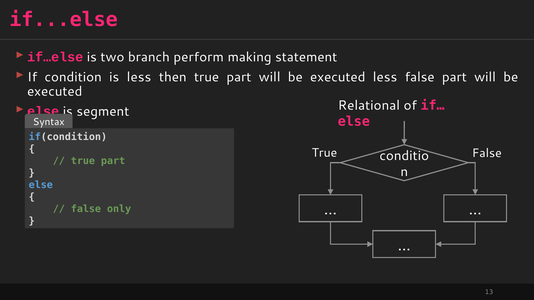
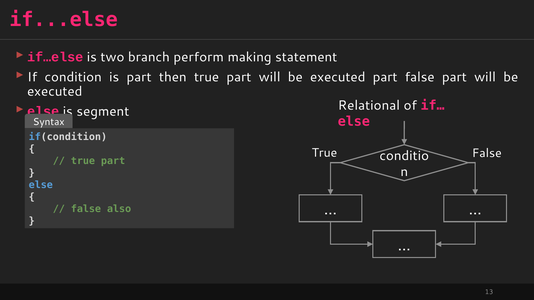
is less: less -> part (139, 77)
executed less: less -> part (385, 77)
only: only -> also (119, 209)
